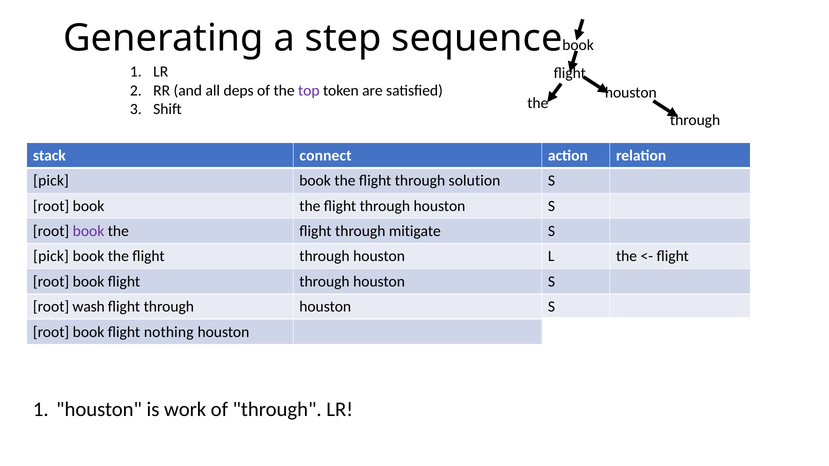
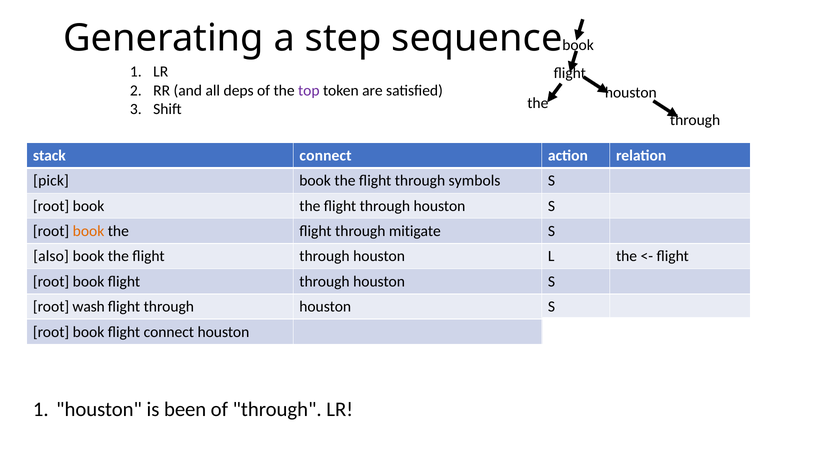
solution: solution -> symbols (475, 181)
book colour: purple -> orange (89, 231)
pick: pick -> also (51, 256)
flight nothing: nothing -> connect (169, 332)
work: work -> been (185, 410)
